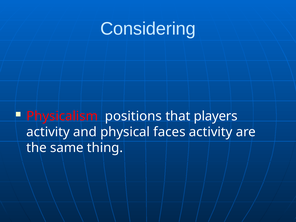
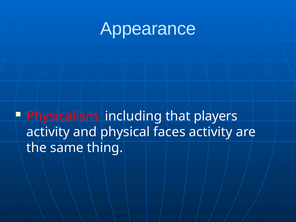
Considering: Considering -> Appearance (148, 29)
positions: positions -> including (133, 116)
